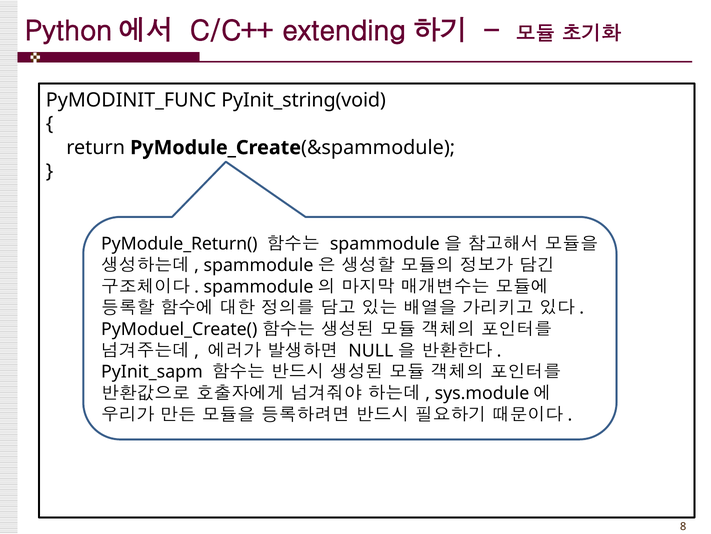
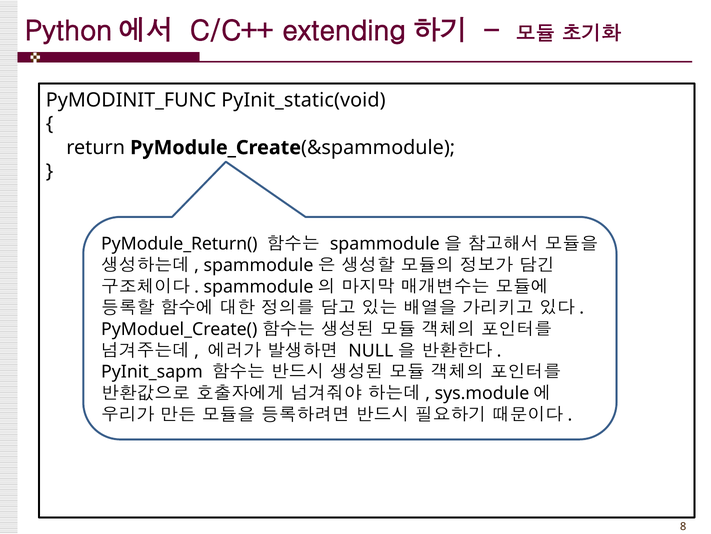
PyInit_string(void: PyInit_string(void -> PyInit_static(void (303, 100)
